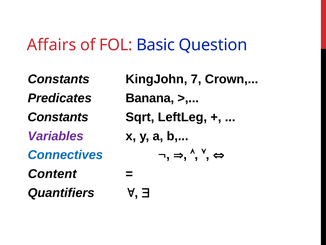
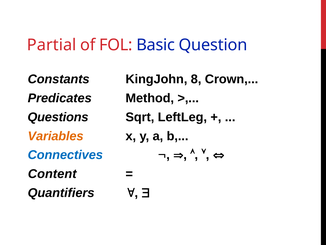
Affairs: Affairs -> Partial (52, 45)
7: 7 -> 8 (196, 79)
Banana: Banana -> Method (150, 98)
Constants: Constants -> Questions (58, 117)
Variables colour: purple -> orange (56, 136)
